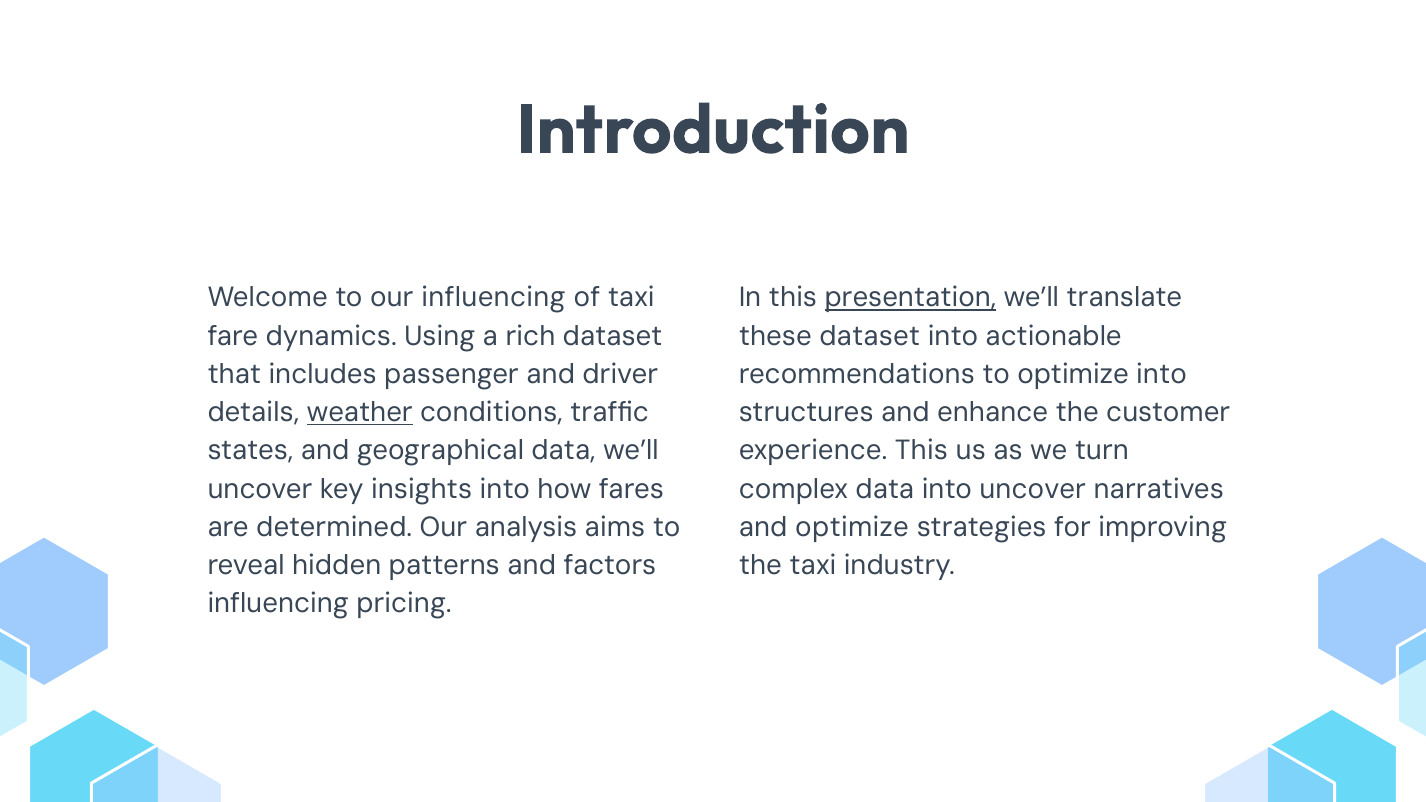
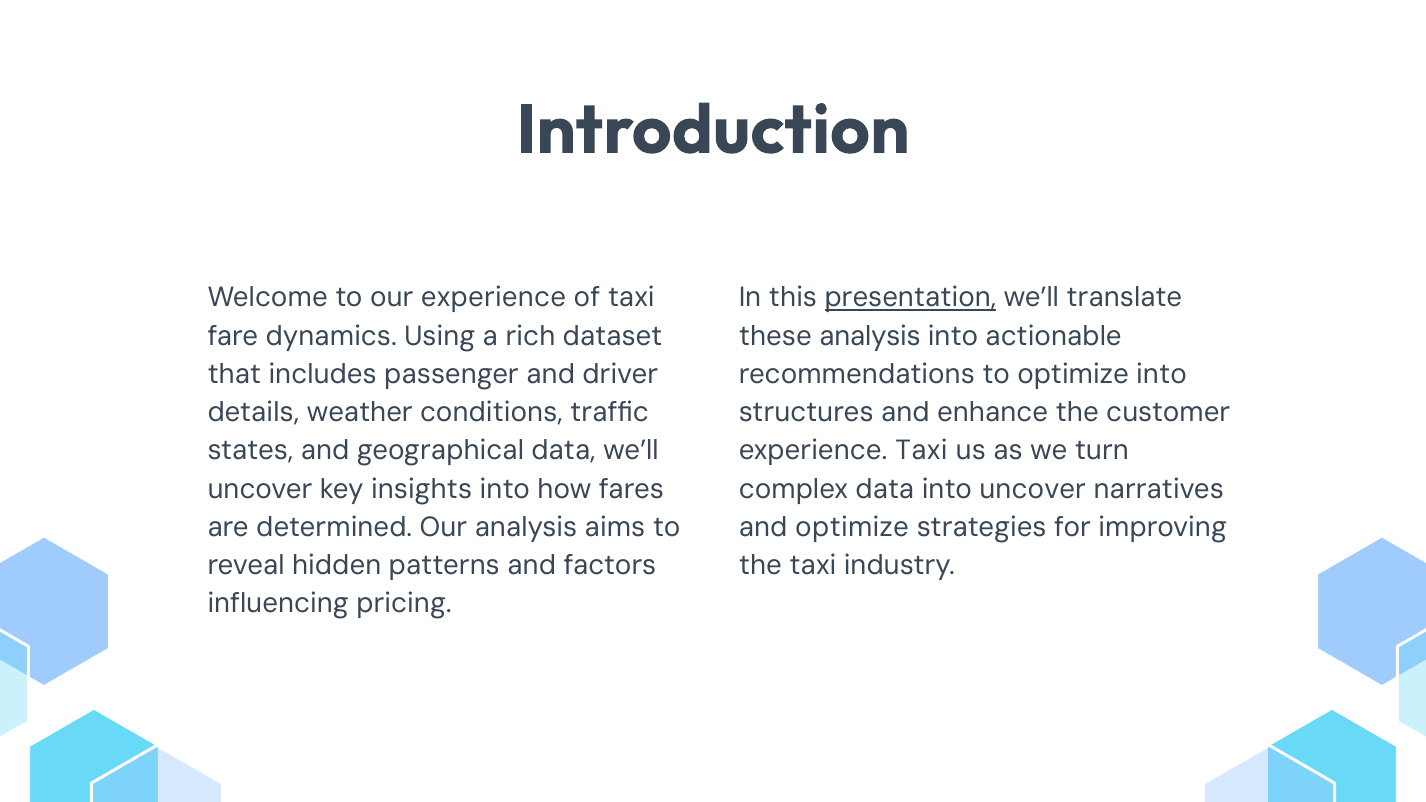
our influencing: influencing -> experience (493, 298)
these dataset: dataset -> analysis (870, 336)
weather underline: present -> none (360, 413)
experience This: This -> Taxi (921, 451)
